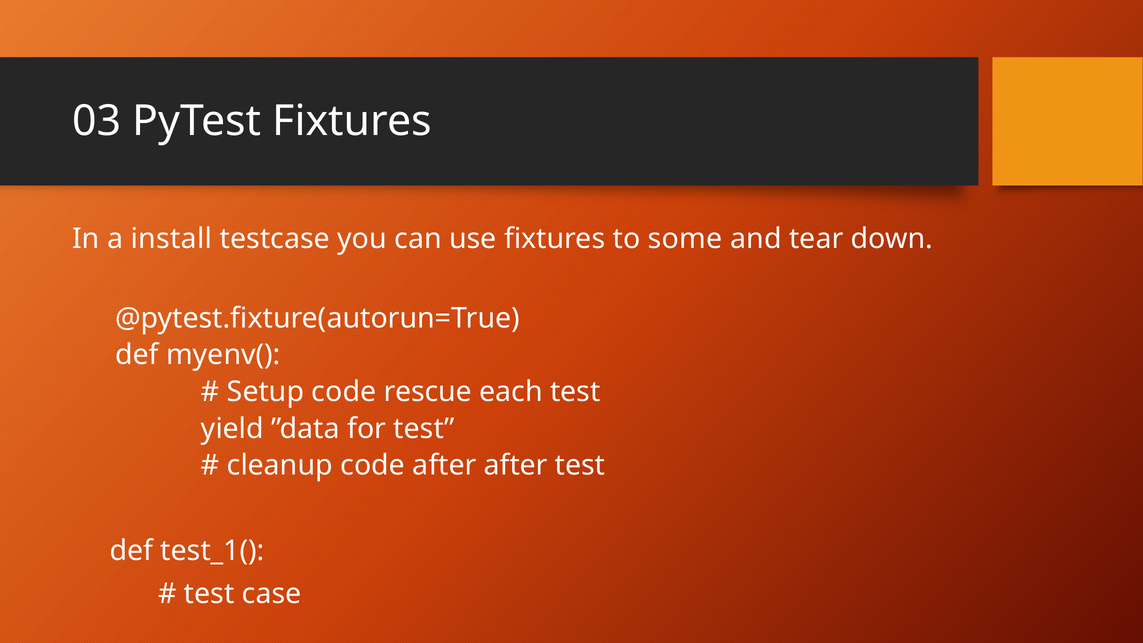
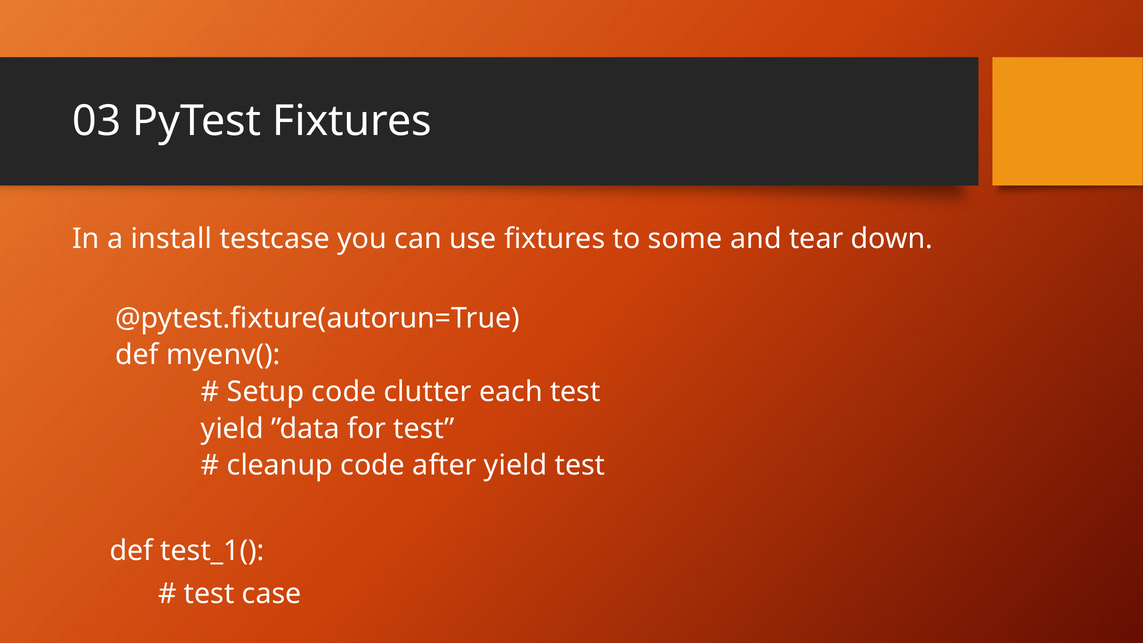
rescue: rescue -> clutter (428, 392)
after after: after -> yield (516, 465)
